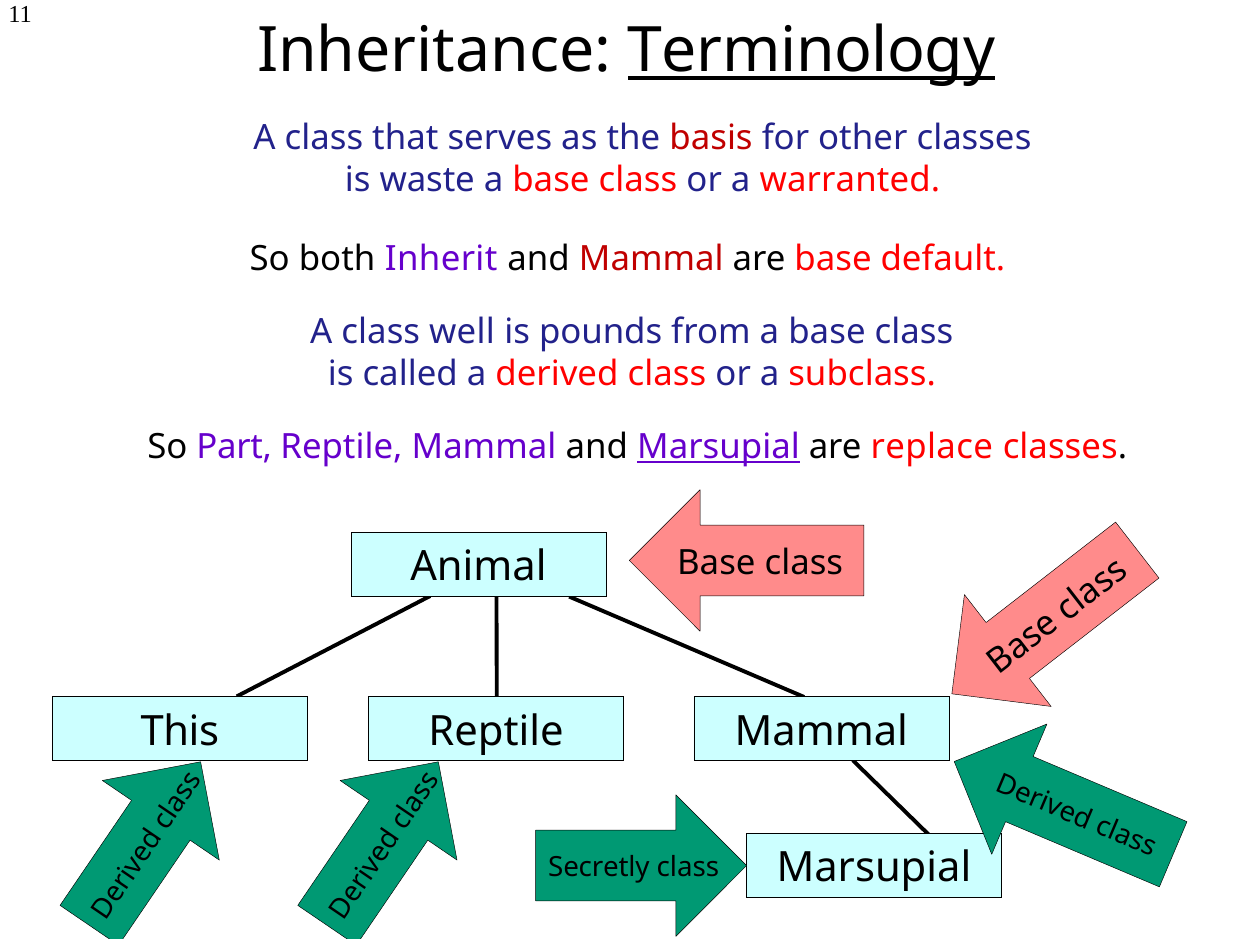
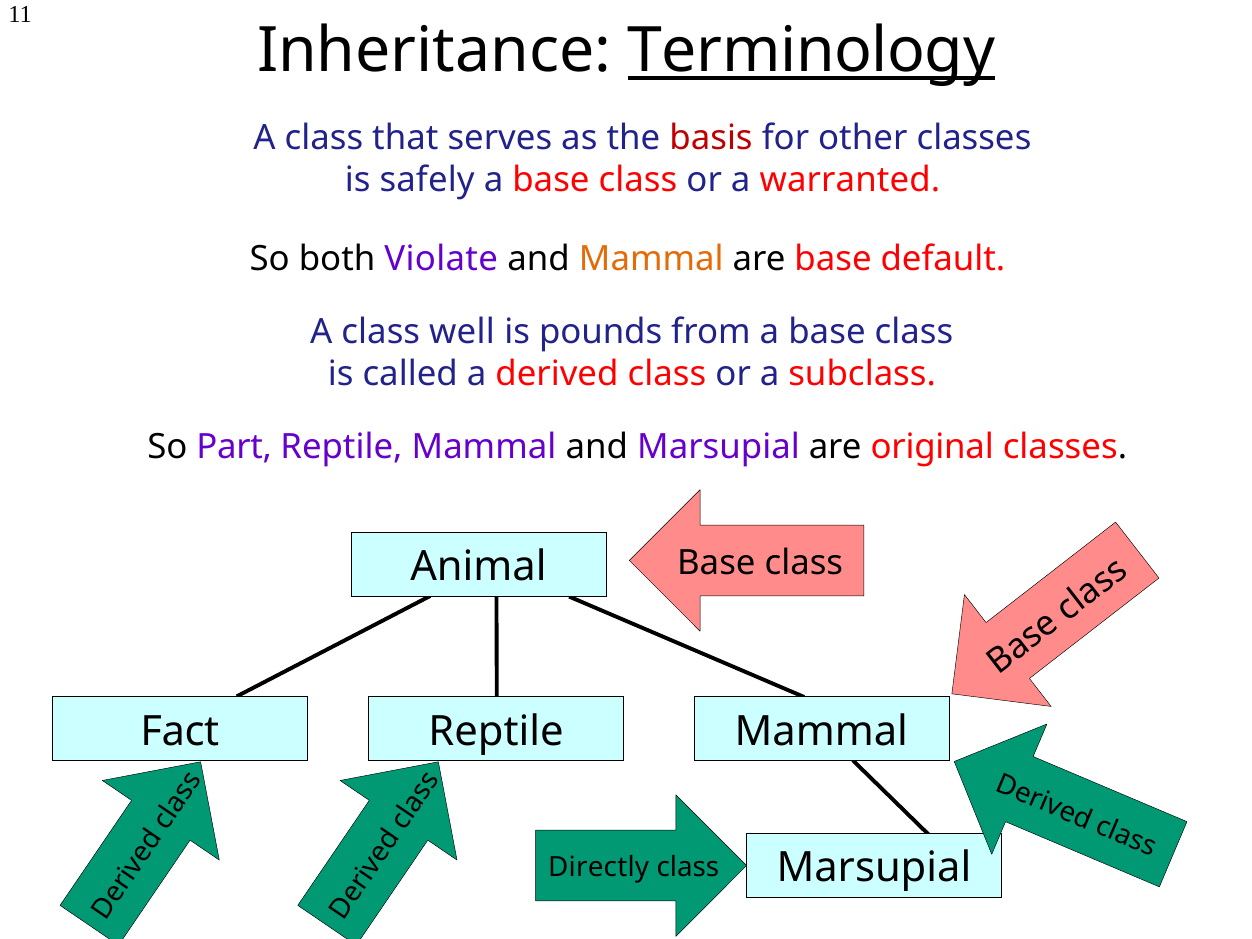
waste: waste -> safely (427, 180)
Inherit: Inherit -> Violate (441, 259)
Mammal colour: red -> orange (651, 259)
Marsupial underline: present -> none (718, 447)
replace: replace -> original (932, 447)
This: This -> Fact (180, 731)
Secretly: Secretly -> Directly (599, 867)
